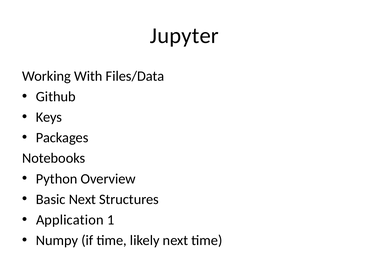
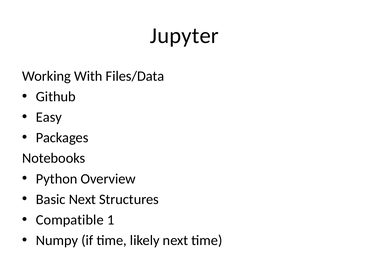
Keys: Keys -> Easy (49, 117)
Application: Application -> Compatible (70, 220)
